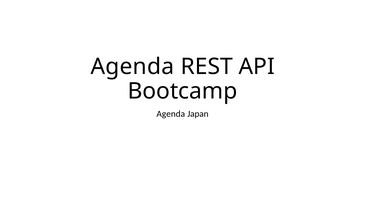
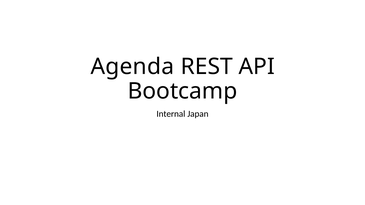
Agenda: Agenda -> Internal (171, 114)
